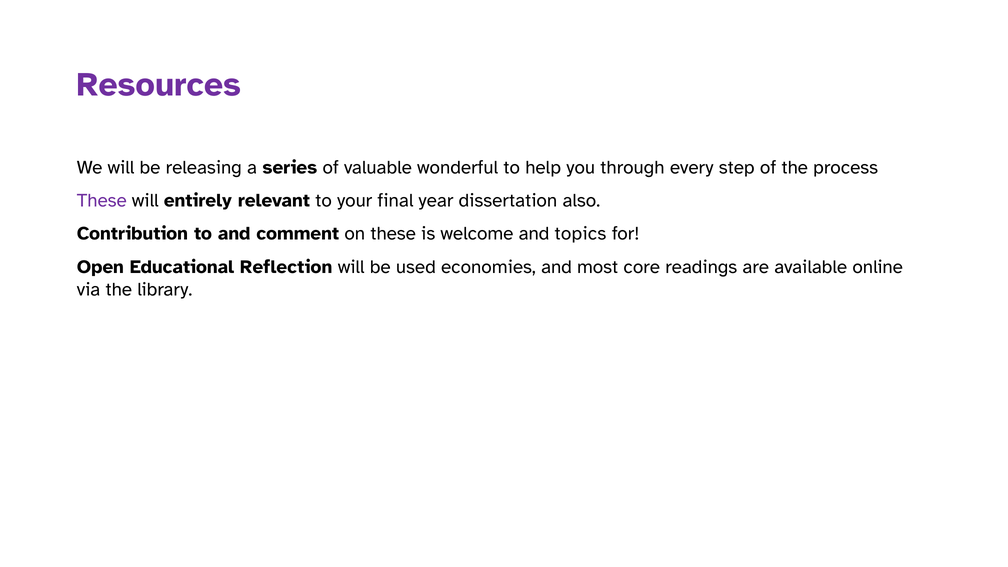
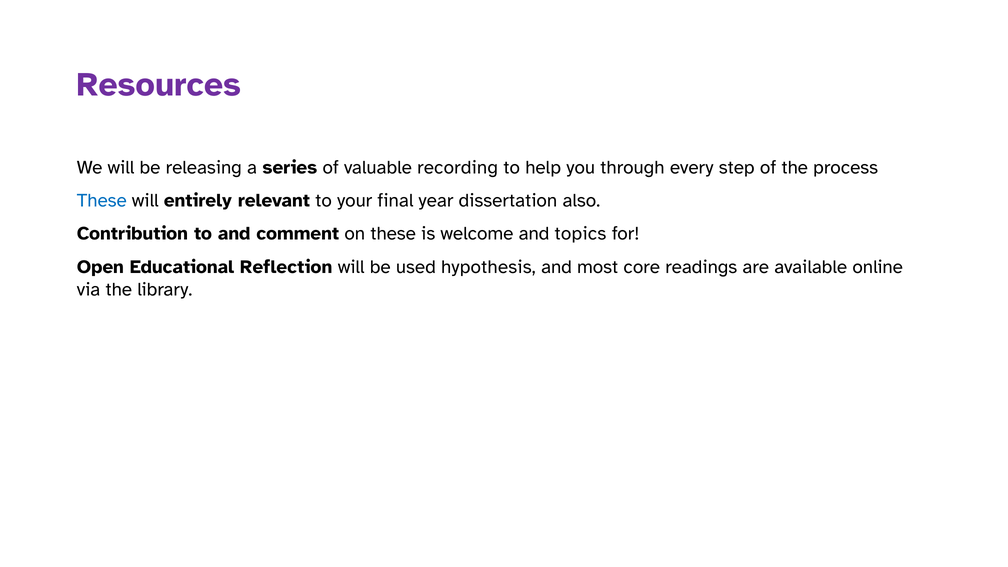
wonderful: wonderful -> recording (458, 167)
These colour: purple -> blue (102, 201)
economies: economies -> hypothesis (488, 267)
